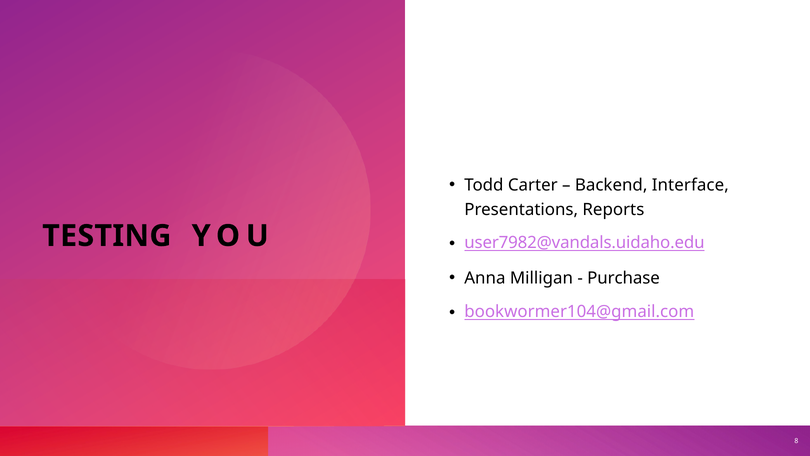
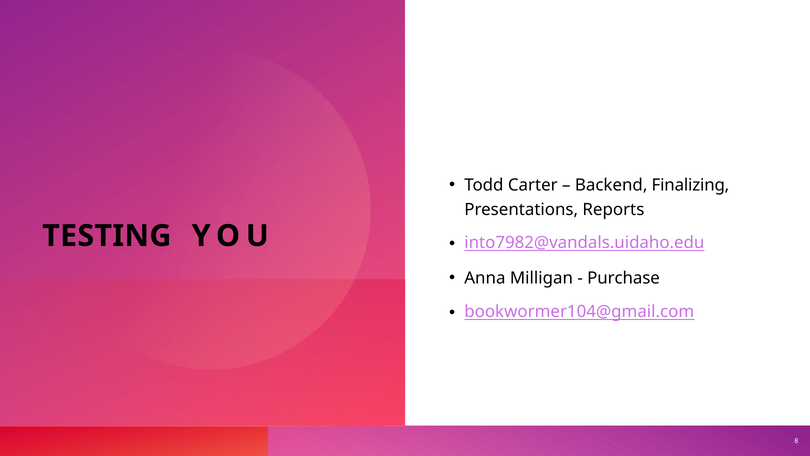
Interface: Interface -> Finalizing (690, 185)
user7982@vandals.uidaho.edu: user7982@vandals.uidaho.edu -> into7982@vandals.uidaho.edu (584, 243)
